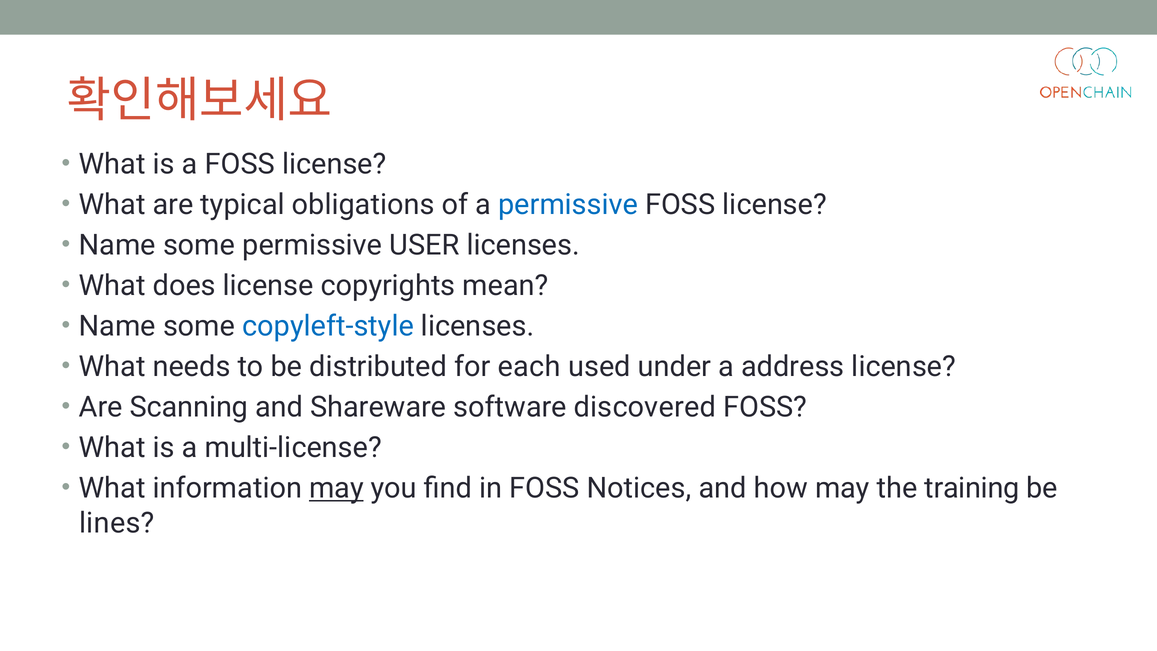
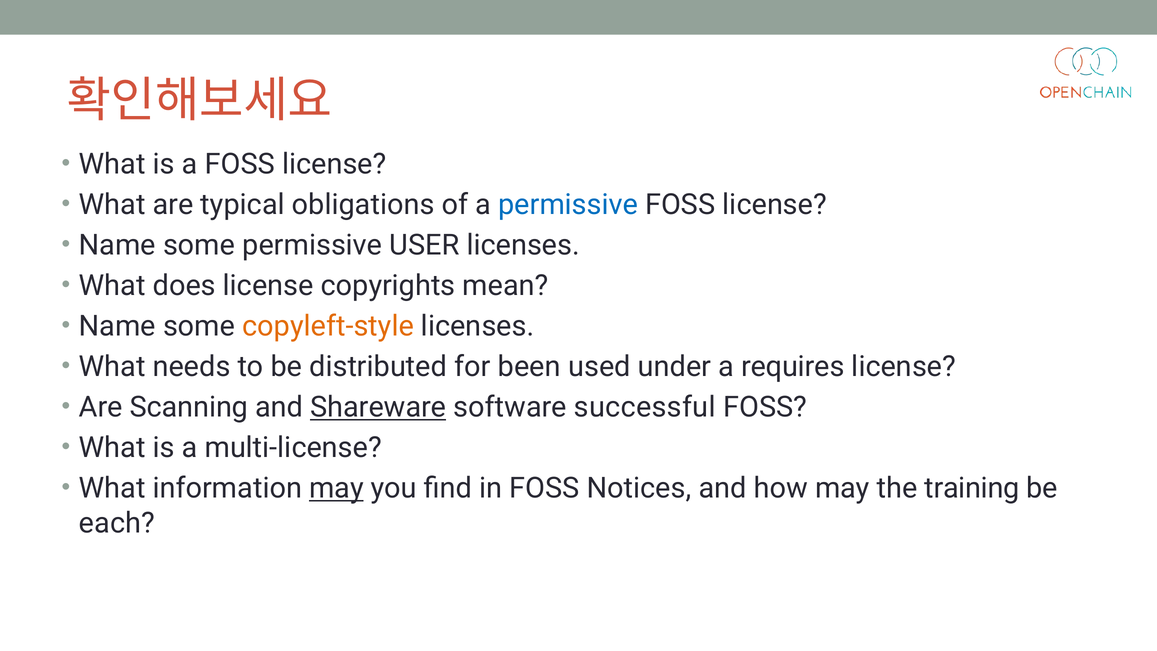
copyleft-style colour: blue -> orange (328, 326)
each: each -> been (529, 367)
address: address -> requires (793, 367)
Shareware underline: none -> present (378, 407)
discovered: discovered -> successful (645, 407)
lines: lines -> each (117, 523)
